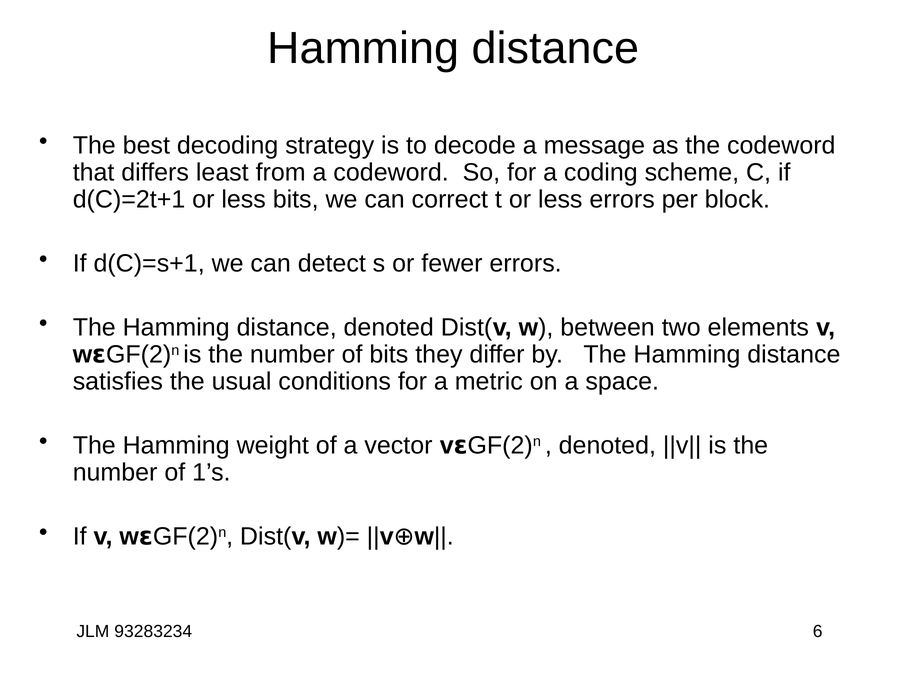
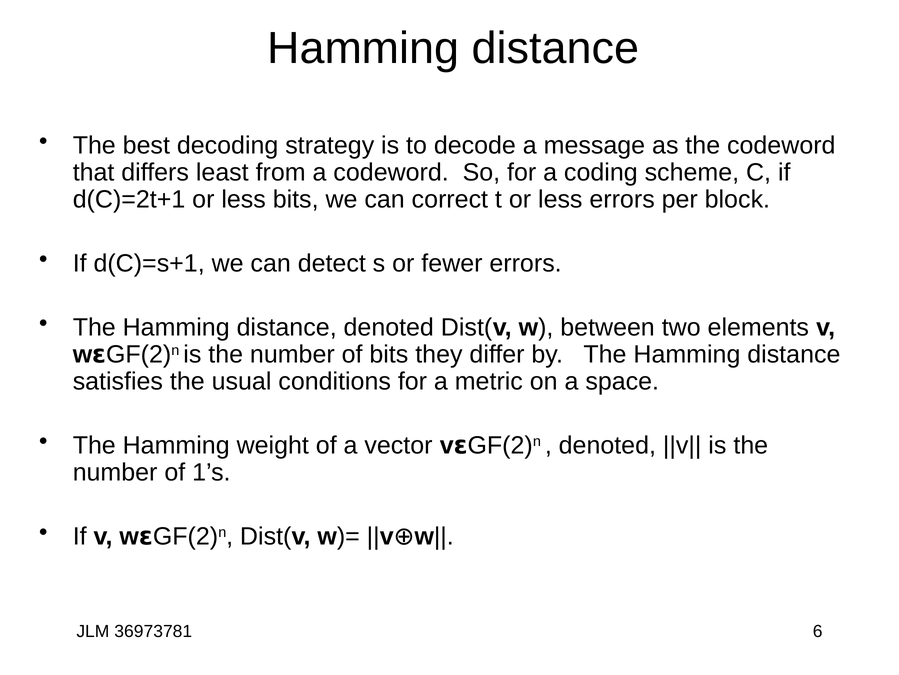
93283234: 93283234 -> 36973781 (153, 631)
